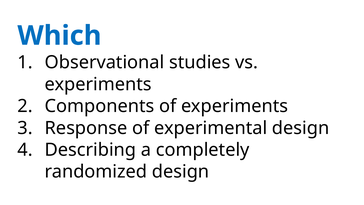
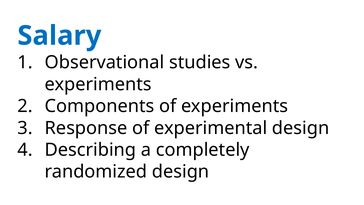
Which: Which -> Salary (59, 36)
